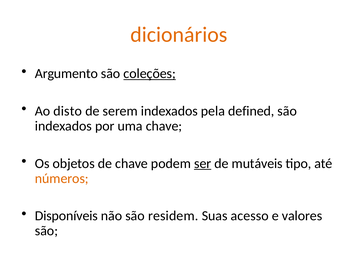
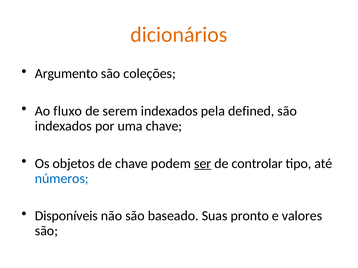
coleções underline: present -> none (150, 74)
disto: disto -> fluxo (68, 111)
mutáveis: mutáveis -> controlar (257, 164)
números colour: orange -> blue (62, 179)
residem: residem -> baseado (173, 216)
acesso: acesso -> pronto (250, 216)
